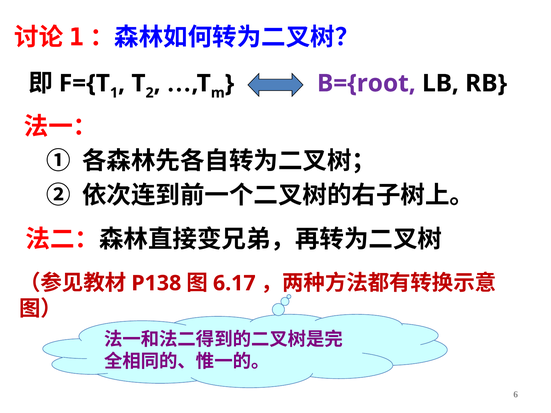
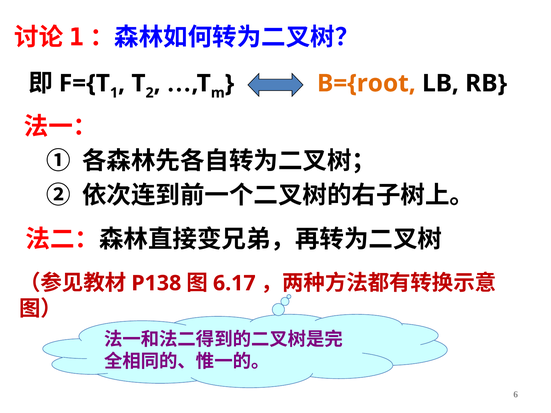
B={root colour: purple -> orange (366, 83)
